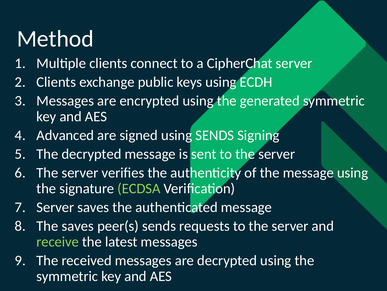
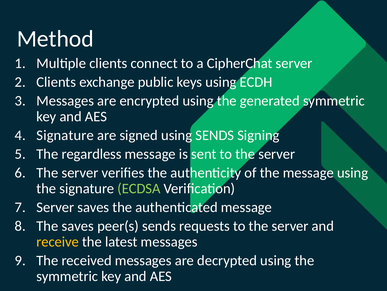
Advanced: Advanced -> Signature (65, 135)
The decrypted: decrypted -> regardless (92, 154)
receive colour: light green -> yellow (58, 241)
